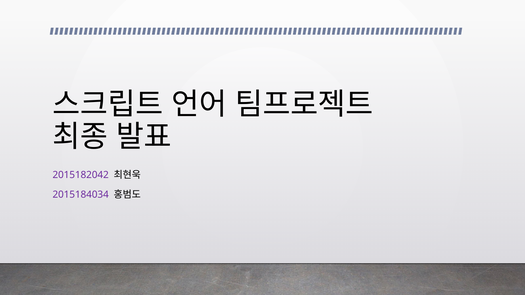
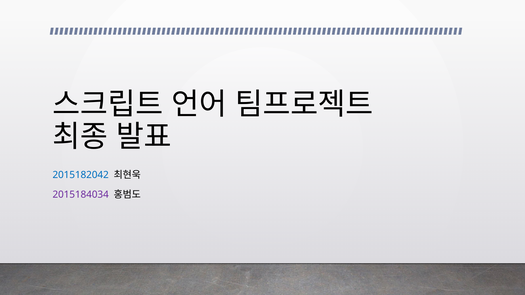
2015182042 colour: purple -> blue (81, 175)
